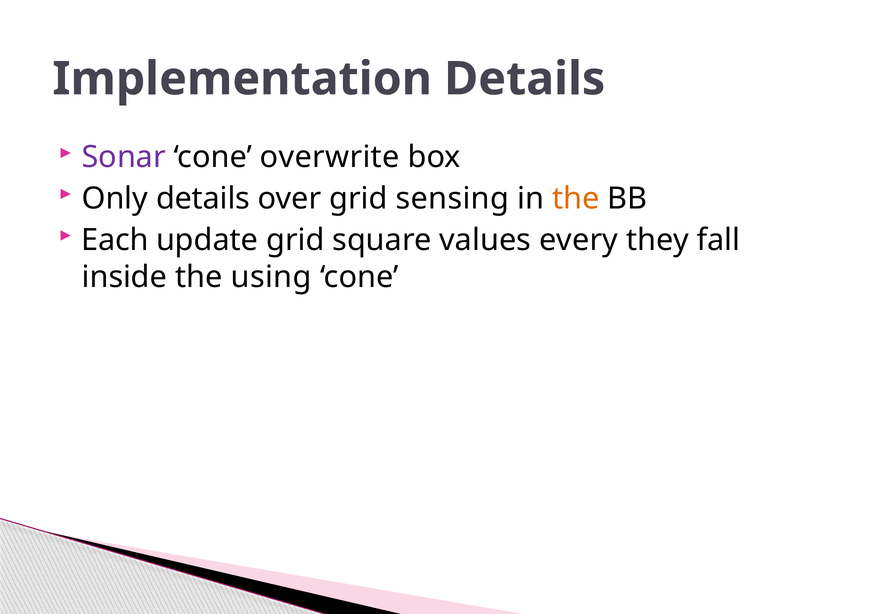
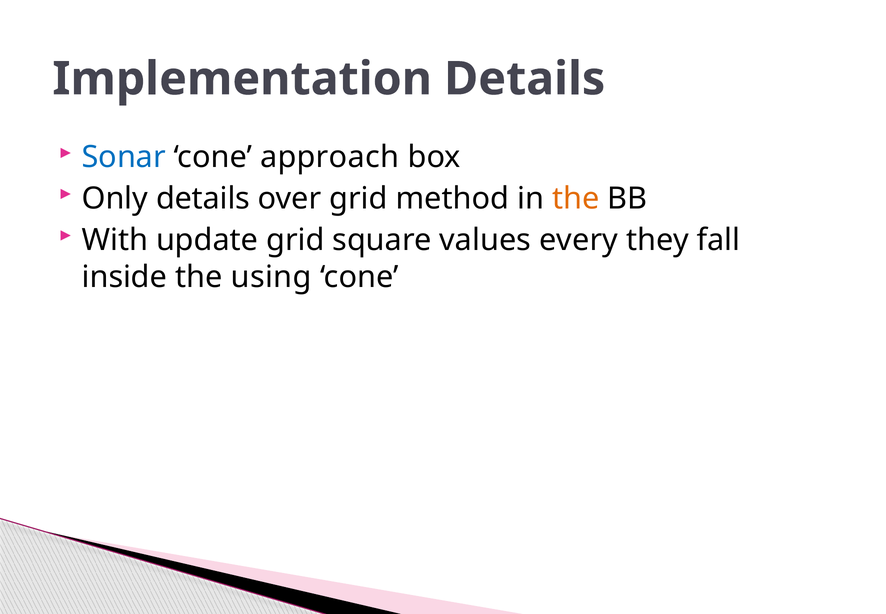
Sonar colour: purple -> blue (124, 157)
overwrite: overwrite -> approach (330, 157)
sensing: sensing -> method (452, 198)
Each: Each -> With (115, 240)
